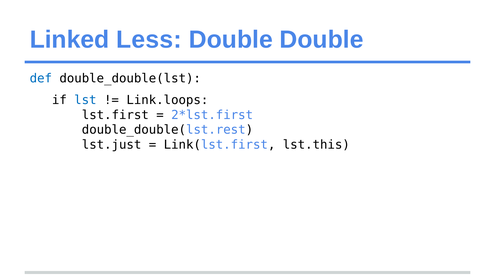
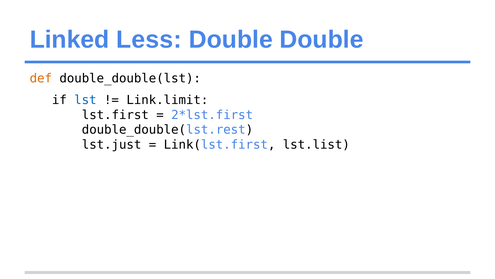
def colour: blue -> orange (41, 78)
Link.loops: Link.loops -> Link.limit (167, 100)
lst.this: lst.this -> lst.list (316, 144)
